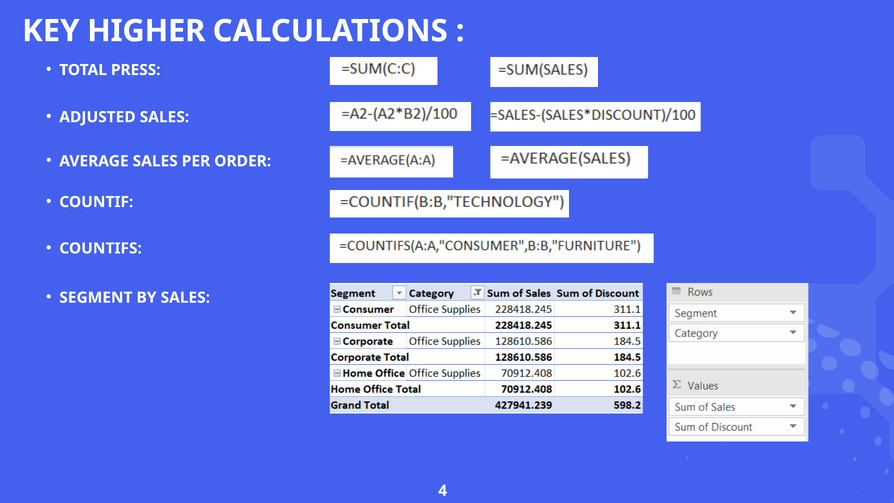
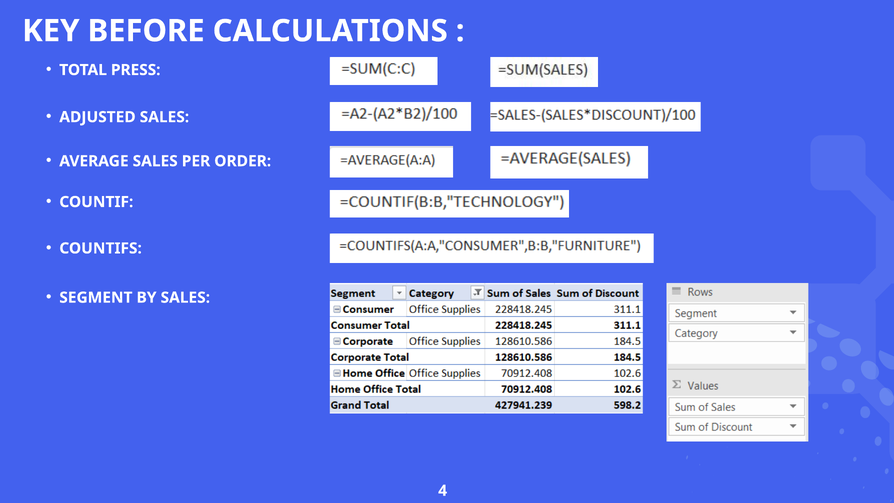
HIGHER: HIGHER -> BEFORE (146, 31)
